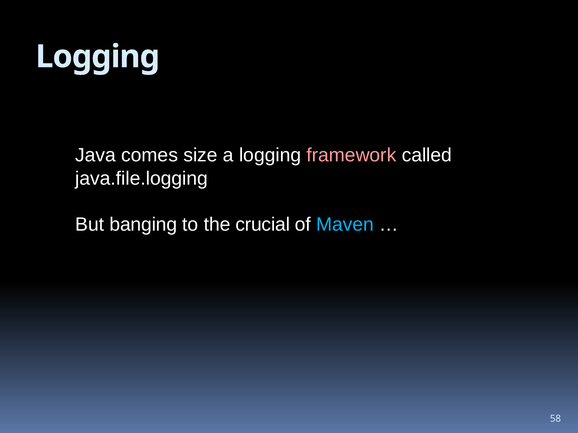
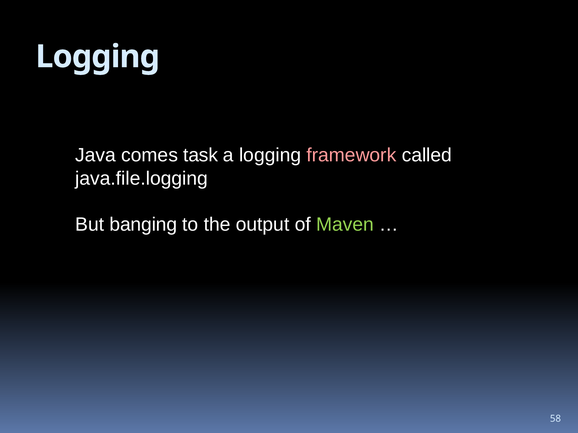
size: size -> task (201, 155)
crucial: crucial -> output (263, 225)
Maven colour: light blue -> light green (345, 225)
